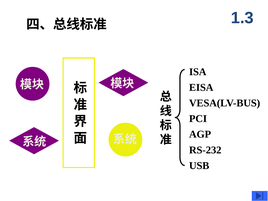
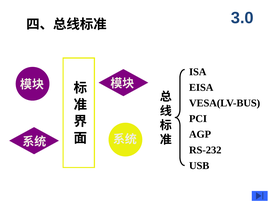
1.3: 1.3 -> 3.0 (242, 18)
